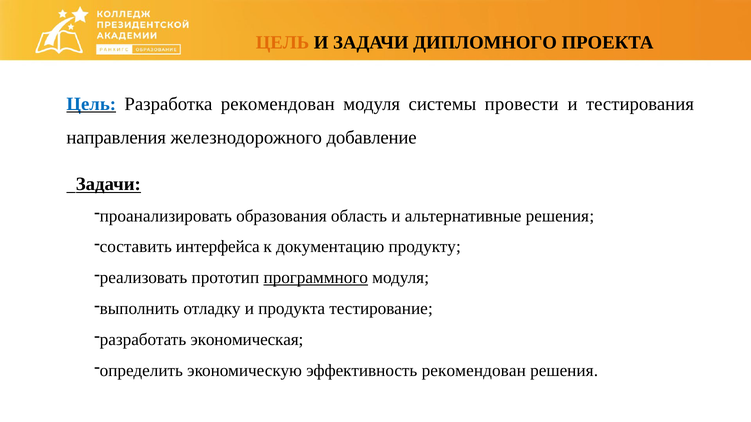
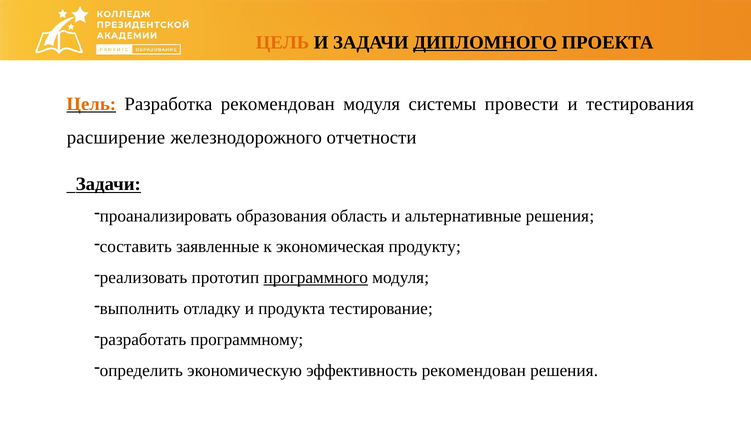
ДИПЛОМНОГО underline: none -> present (485, 43)
Цель colour: blue -> orange (91, 104)
направления: направления -> расширение (116, 138)
добавление: добавление -> отчетности (372, 138)
интерфейса: интерфейса -> заявленные (218, 247)
документацию: документацию -> экономическая (330, 247)
экономическая: экономическая -> программному (247, 340)
